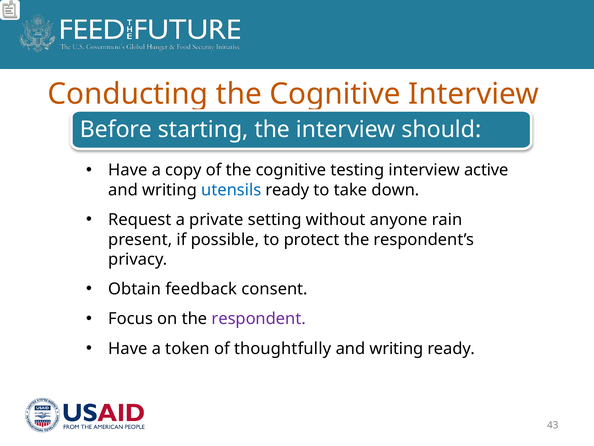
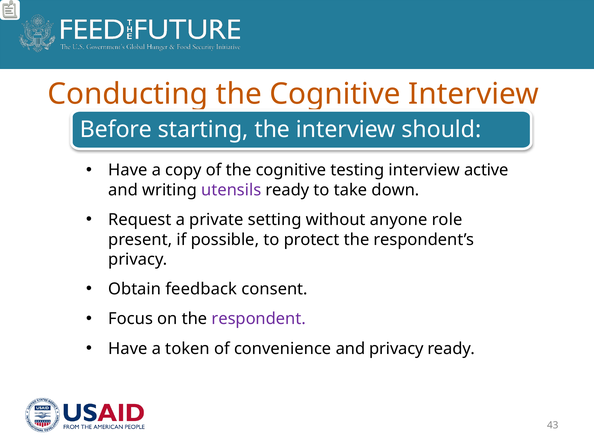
utensils colour: blue -> purple (231, 190)
rain: rain -> role (447, 219)
thoughtfully: thoughtfully -> convenience (283, 348)
writing: writing -> privacy (396, 348)
